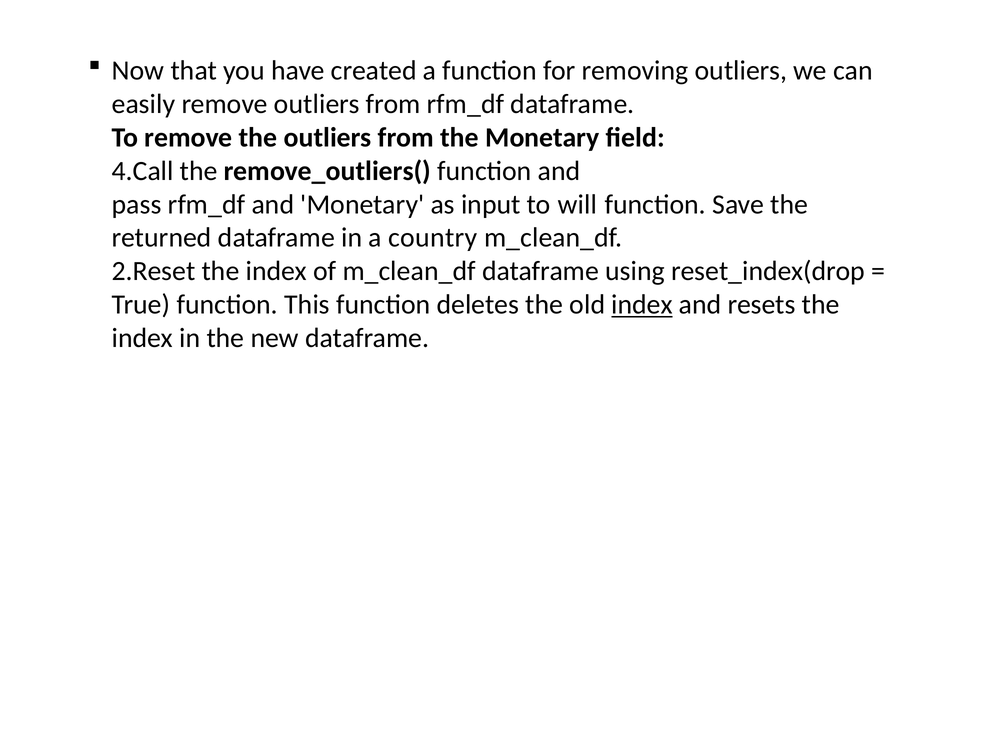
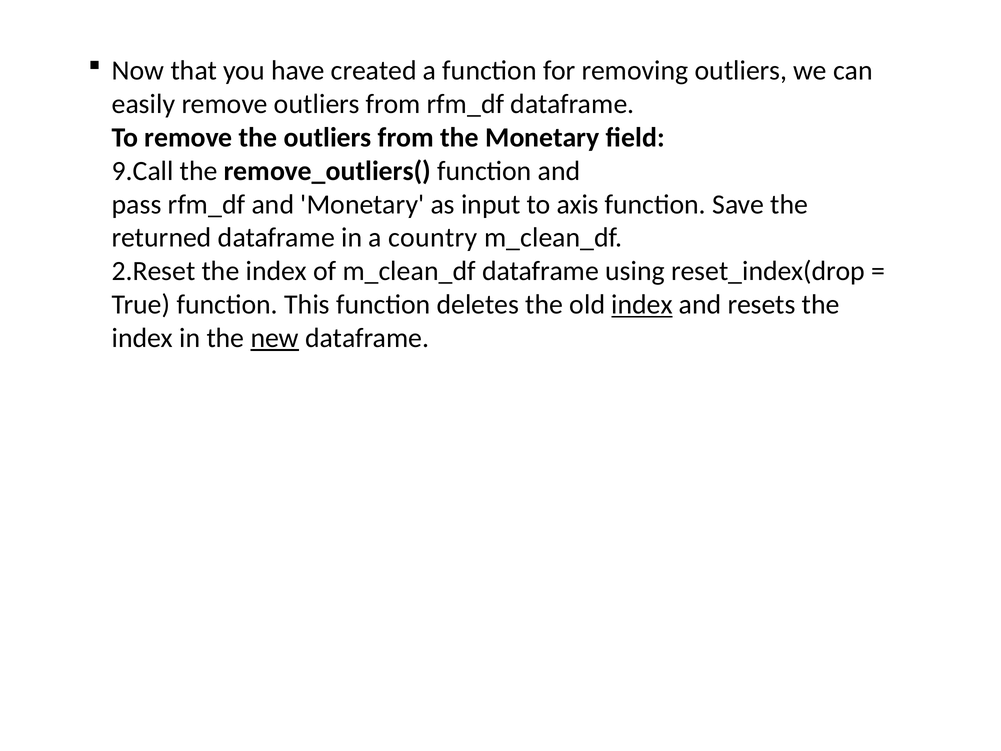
4.Call: 4.Call -> 9.Call (143, 171)
will: will -> axis (578, 204)
new underline: none -> present (275, 338)
